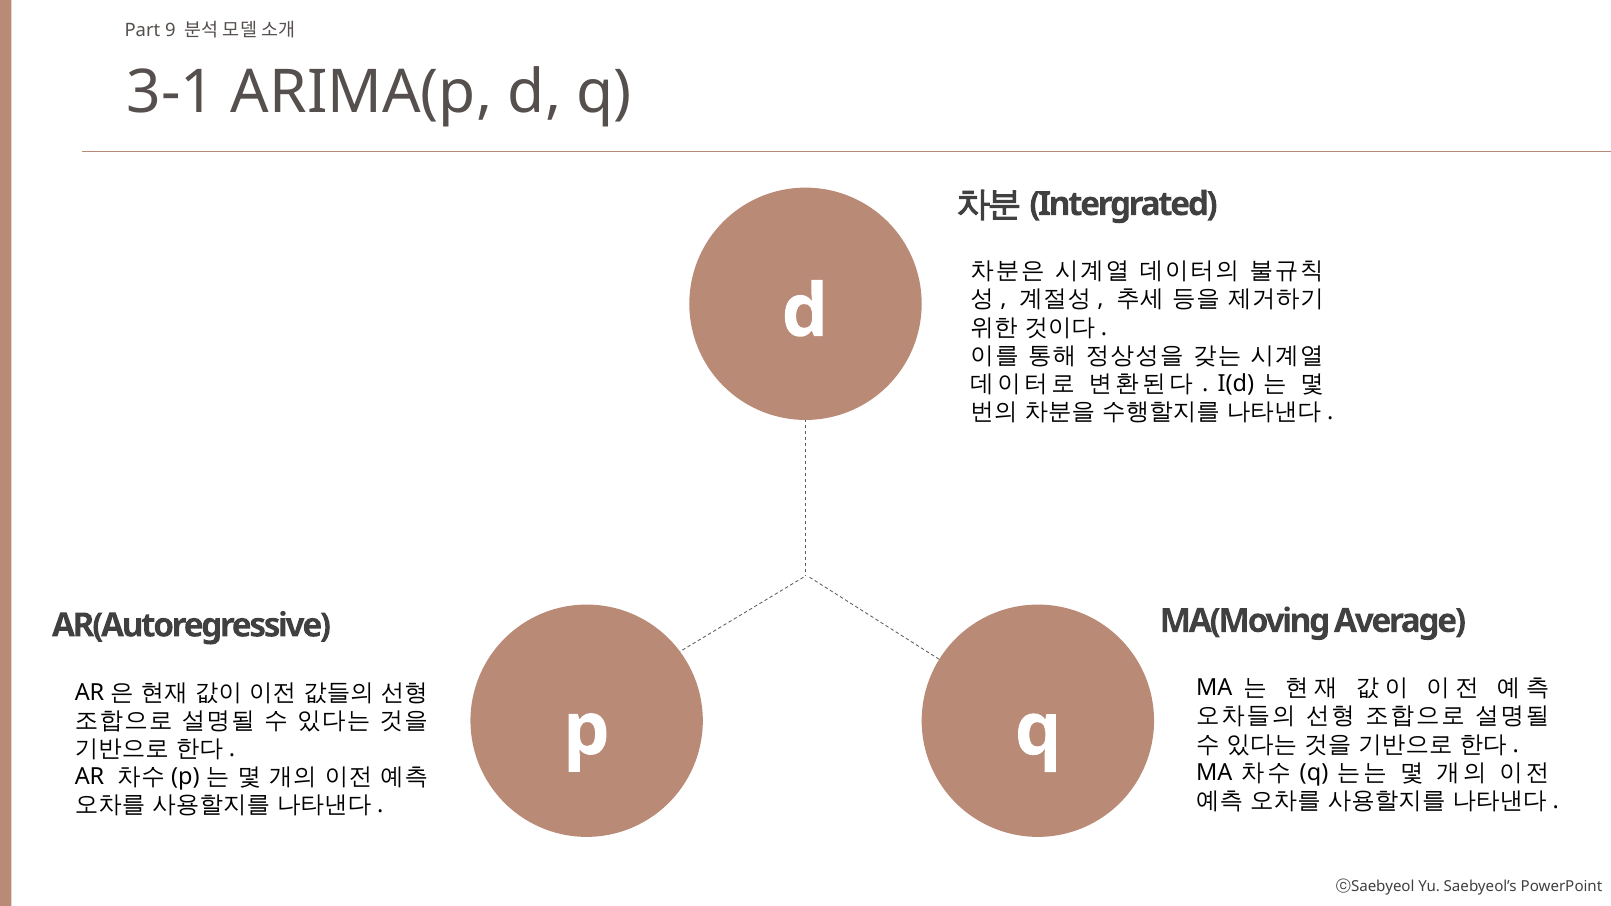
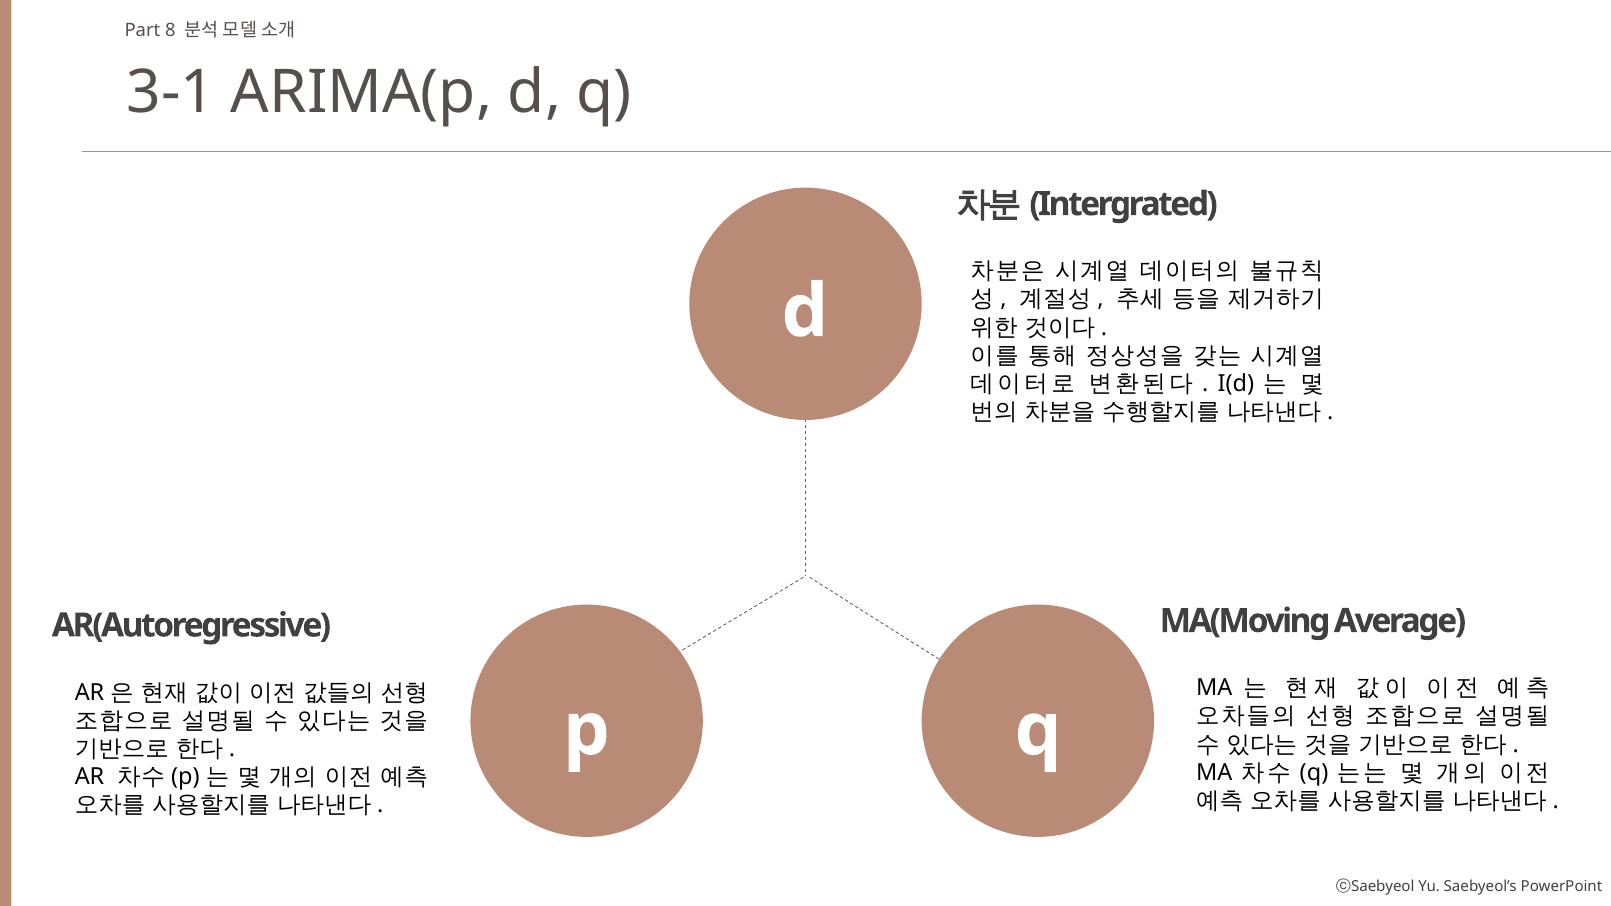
9: 9 -> 8 (170, 31)
